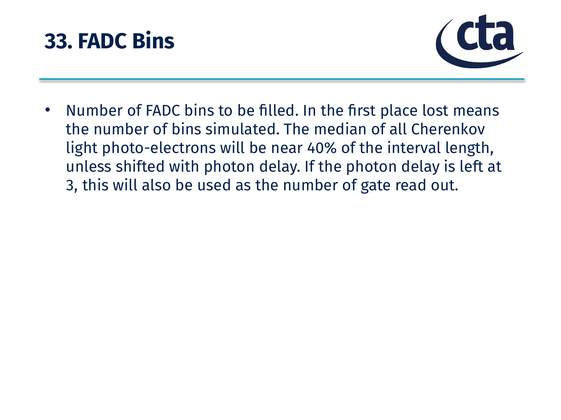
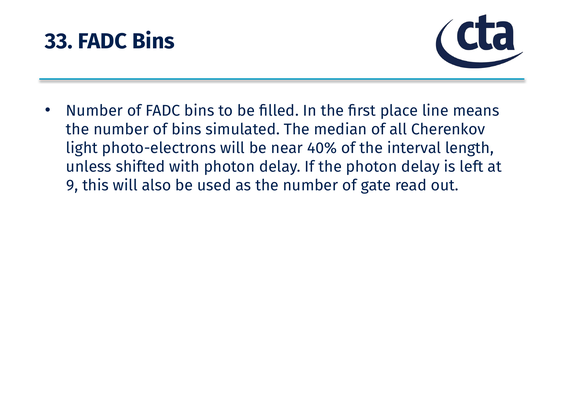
lost: lost -> line (435, 111)
3: 3 -> 9 (72, 186)
